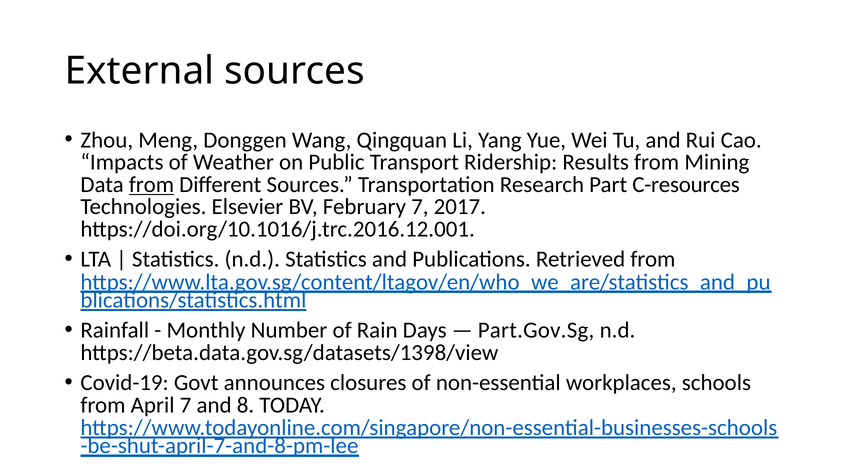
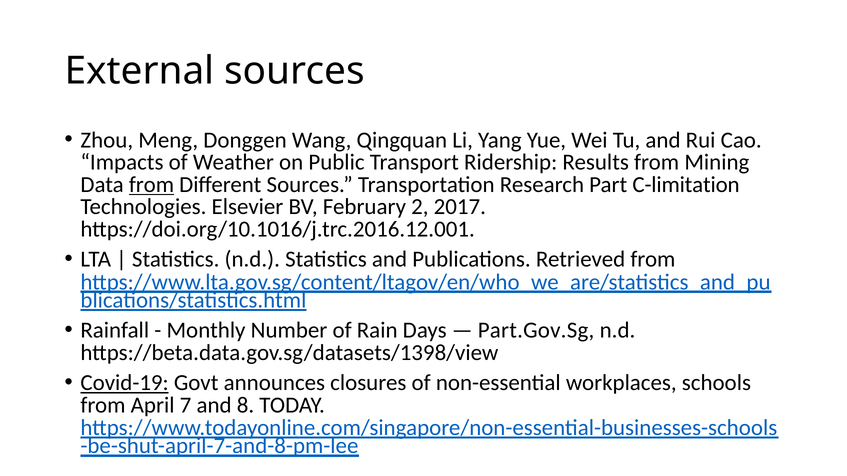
C-resources: C-resources -> C-limitation (686, 185)
February 7: 7 -> 2 (420, 207)
Covid-19 underline: none -> present (125, 383)
